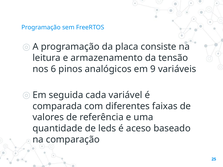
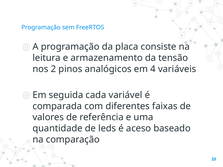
6: 6 -> 2 (53, 69)
9: 9 -> 4 (153, 69)
